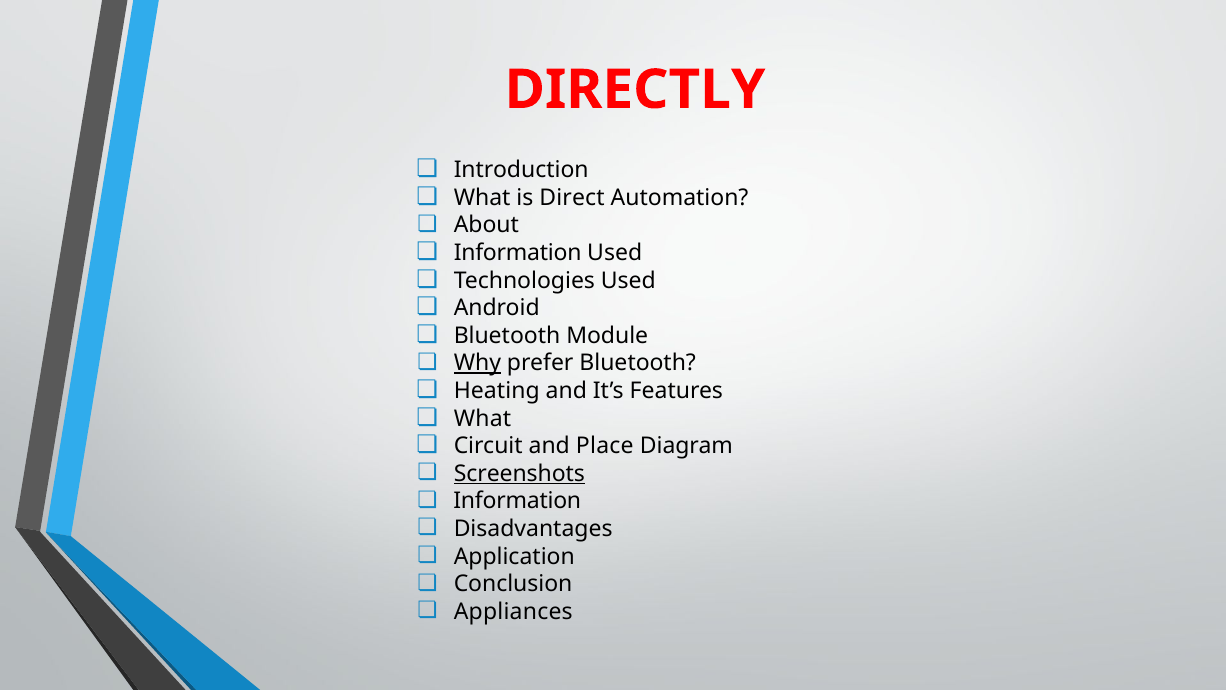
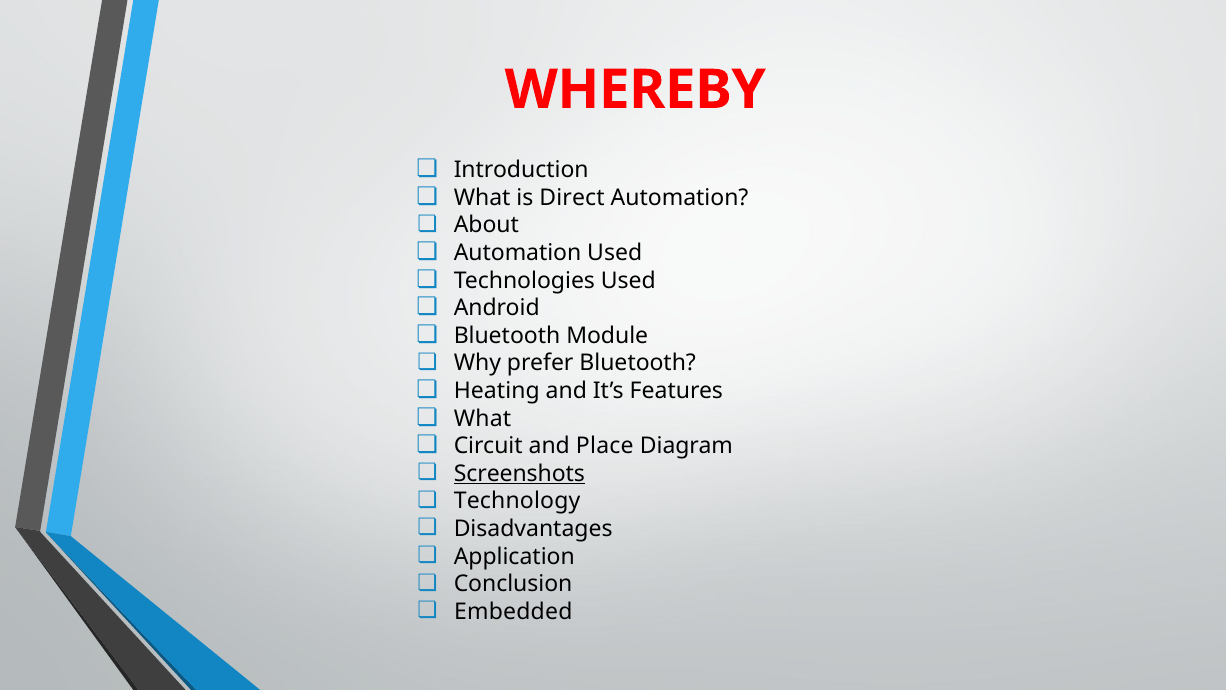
DIRECTLY: DIRECTLY -> WHEREBY (635, 90)
Information: Information -> Automation (518, 253)
Why underline: present -> none (477, 363)
Information: Information -> Technology (517, 501)
Appliances: Appliances -> Embedded (513, 611)
